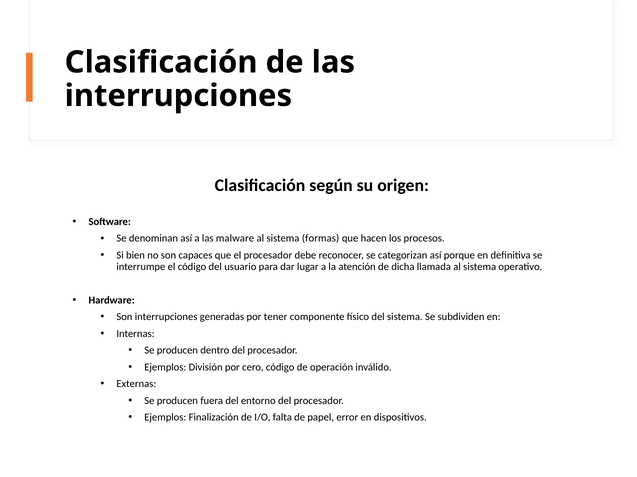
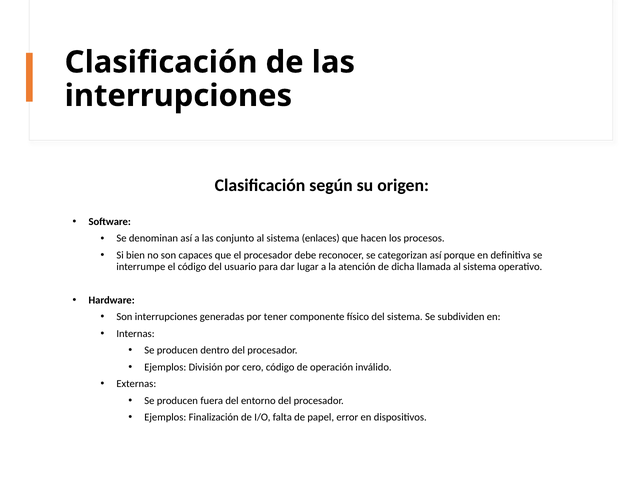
malware: malware -> conjunto (235, 239)
formas: formas -> enlaces (321, 239)
